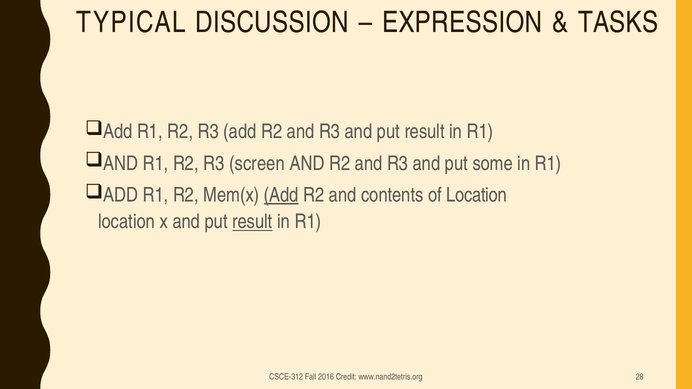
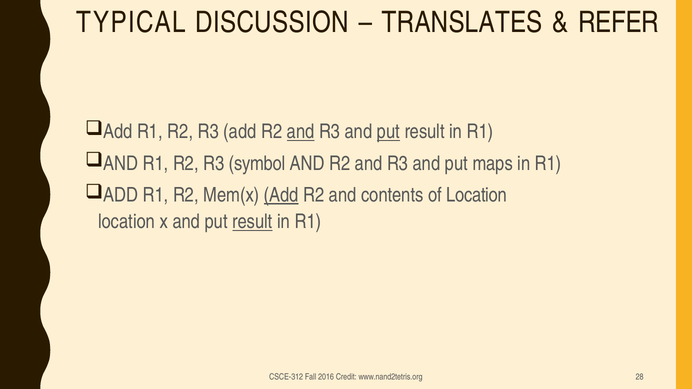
EXPRESSION: EXPRESSION -> TRANSLATES (462, 23)
TASKS: TASKS -> REFER (618, 23)
and underline: none -> present (301, 132)
put underline: none -> present (388, 132)
screen: screen -> symbol (257, 164)
some: some -> maps (493, 164)
